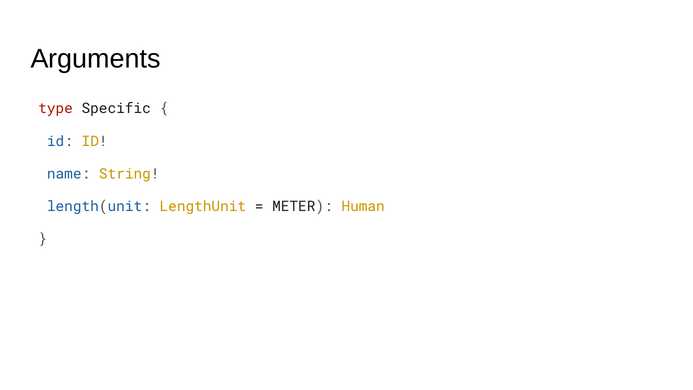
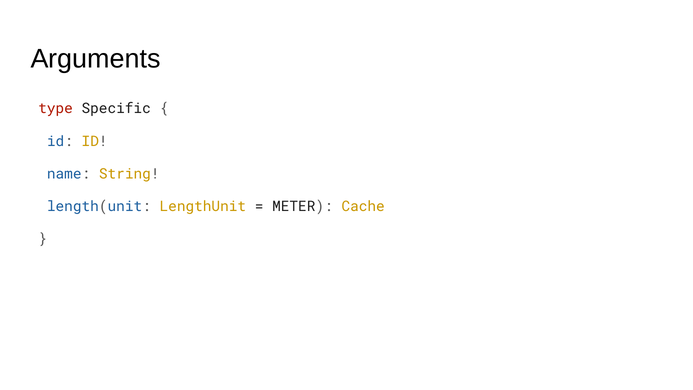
Human: Human -> Cache (363, 206)
